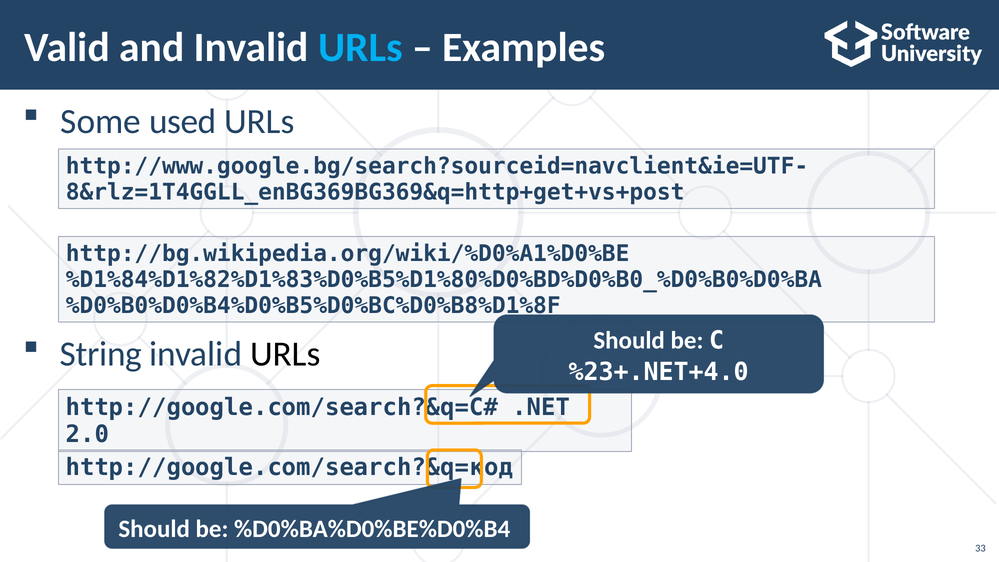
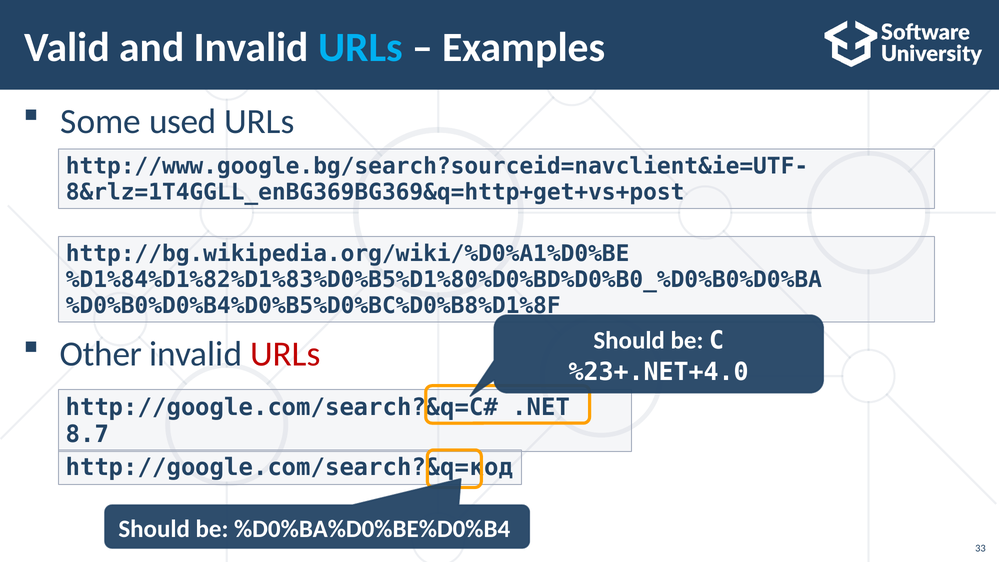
String: String -> Other (101, 354)
URLs colour: black -> red (285, 354)
2.0: 2.0 -> 8.7 (87, 434)
